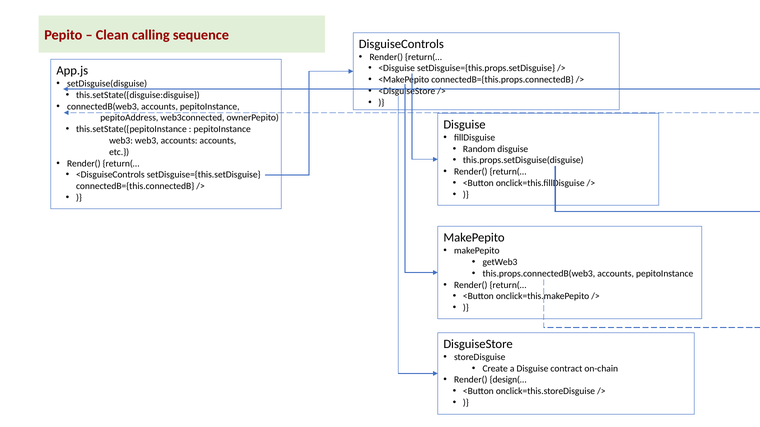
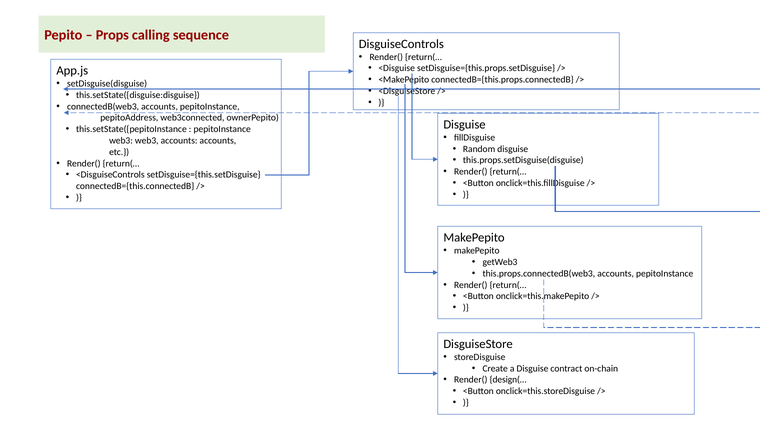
Clean: Clean -> Props (112, 35)
